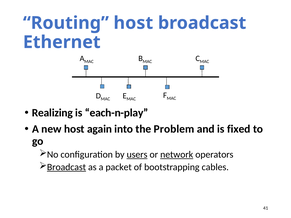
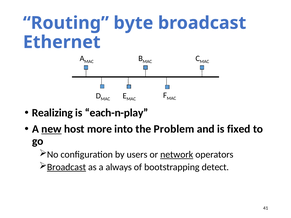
Routing host: host -> byte (133, 23)
new underline: none -> present (51, 129)
again: again -> more (99, 129)
users underline: present -> none (137, 155)
packet: packet -> always (119, 167)
cables: cables -> detect (215, 167)
